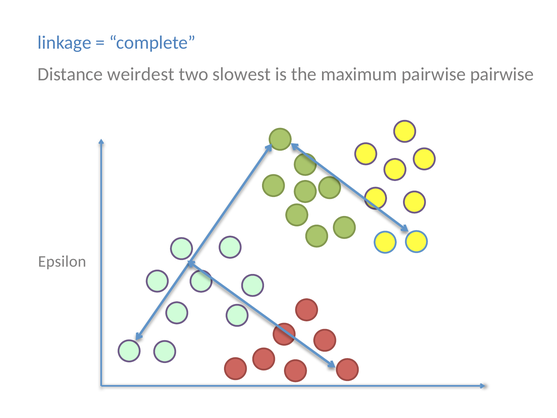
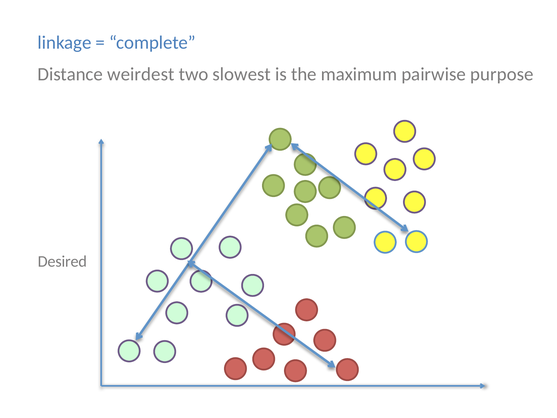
pairwise pairwise: pairwise -> purpose (502, 74)
Epsilon: Epsilon -> Desired (62, 261)
